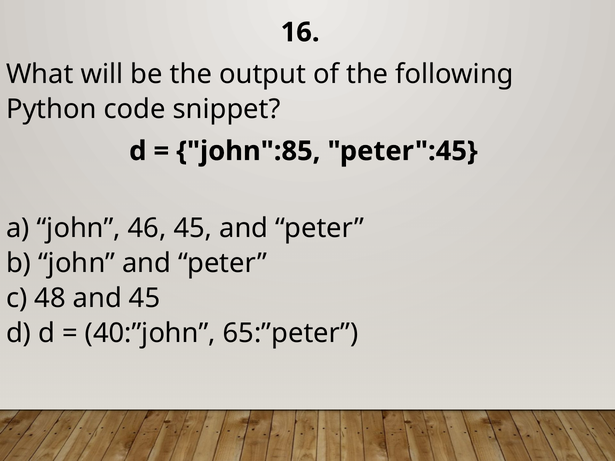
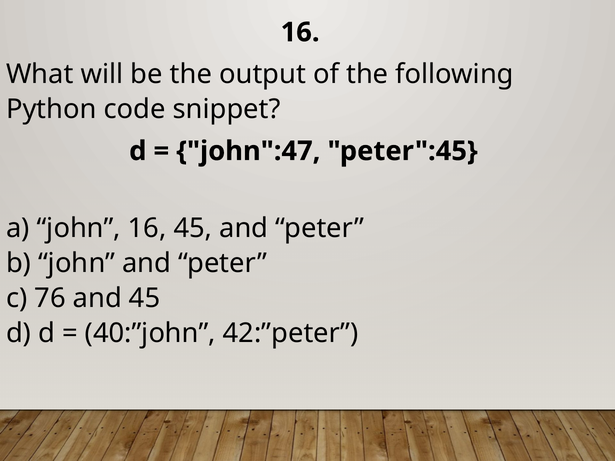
john":85: john":85 -> john":47 (248, 151)
john 46: 46 -> 16 (147, 228)
48: 48 -> 76 (50, 298)
65:”peter: 65:”peter -> 42:”peter (291, 333)
